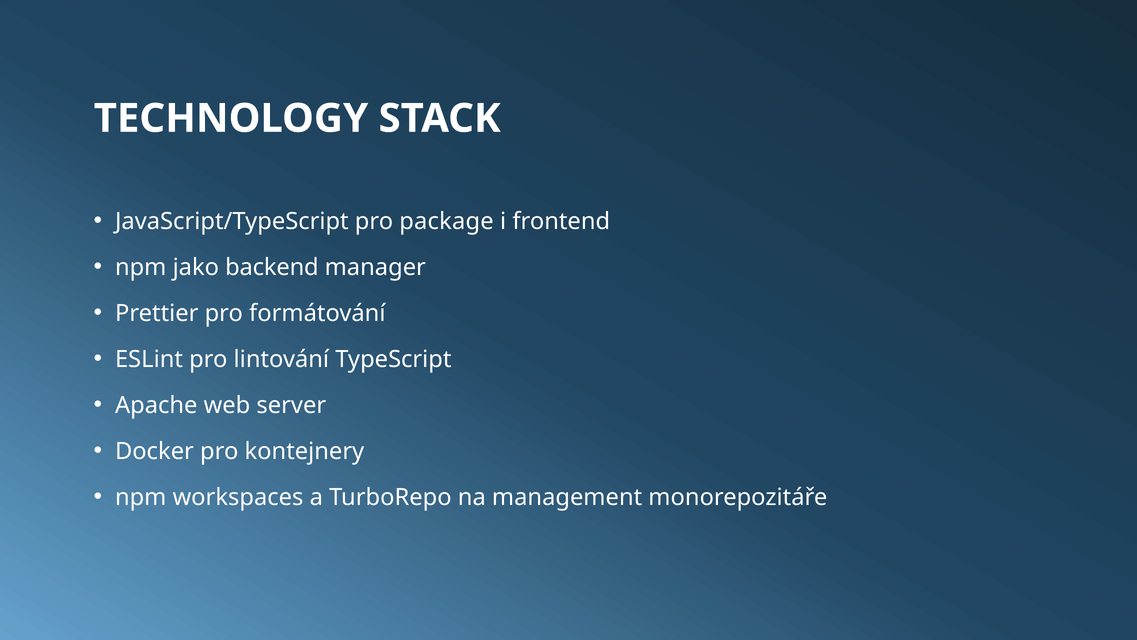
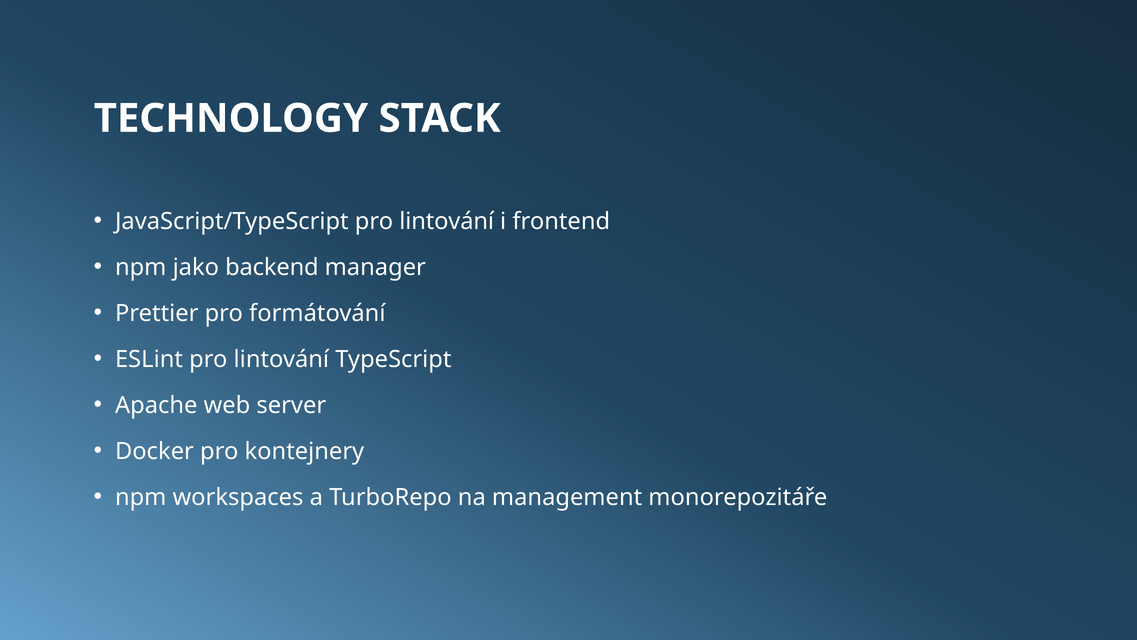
JavaScript/TypeScript pro package: package -> lintování (447, 221)
